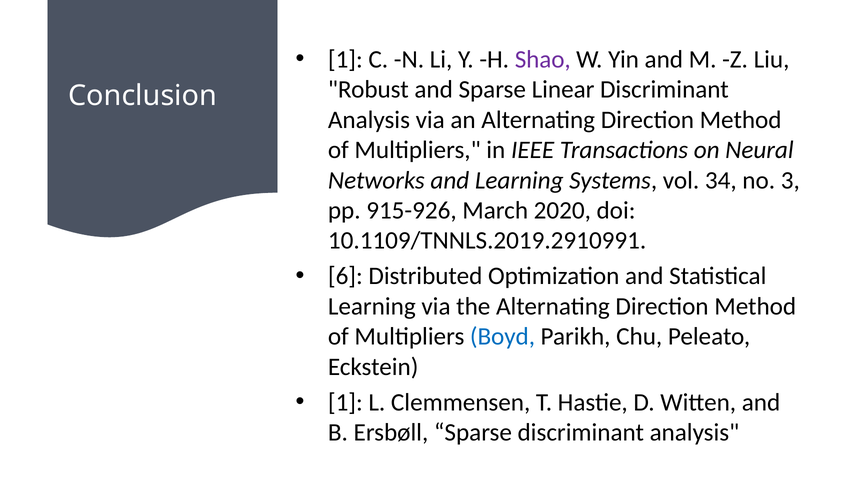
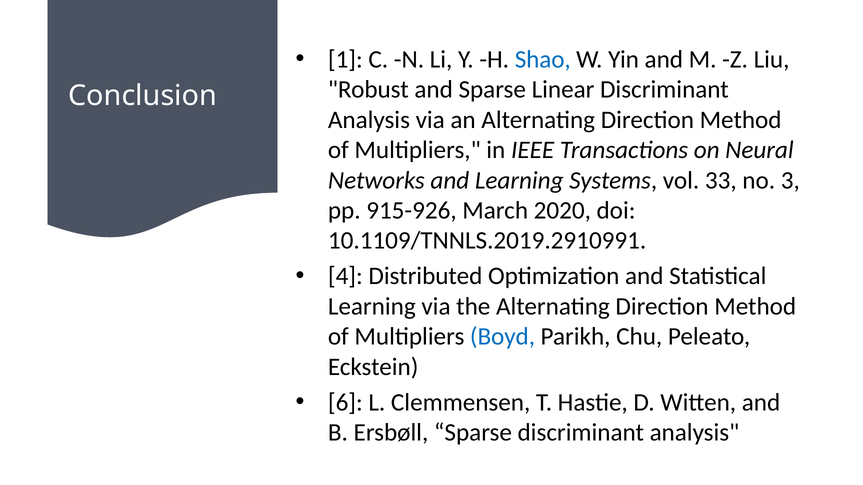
Shao colour: purple -> blue (543, 59)
34: 34 -> 33 (721, 180)
6: 6 -> 4 (345, 276)
1: 1 -> 6 (345, 403)
